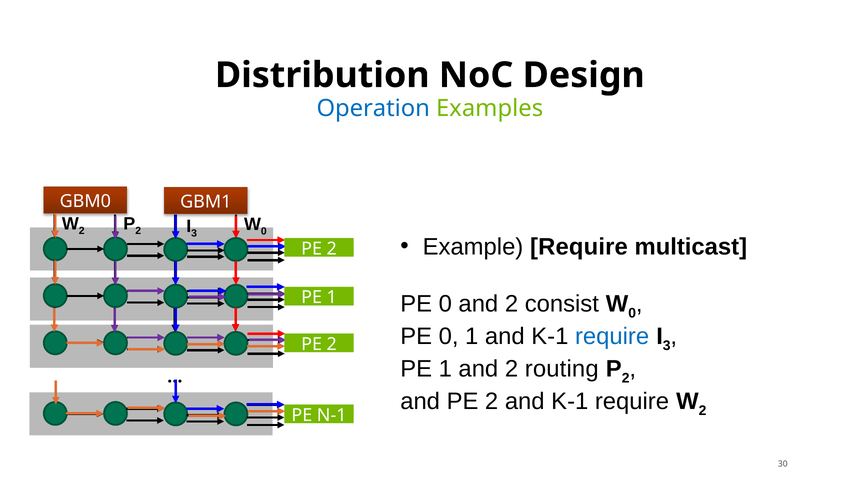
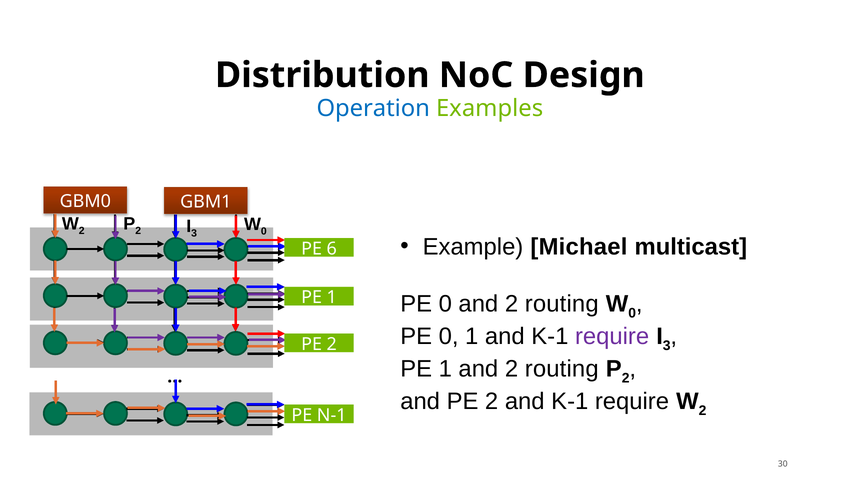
Example Require: Require -> Michael (579, 247)
2: 2 -> 6 (332, 249)
0 and 2 consist: consist -> routing (562, 304)
require colour: blue -> purple (612, 337)
